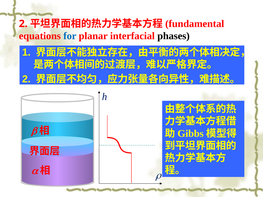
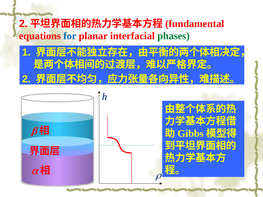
phases colour: black -> green (173, 36)
